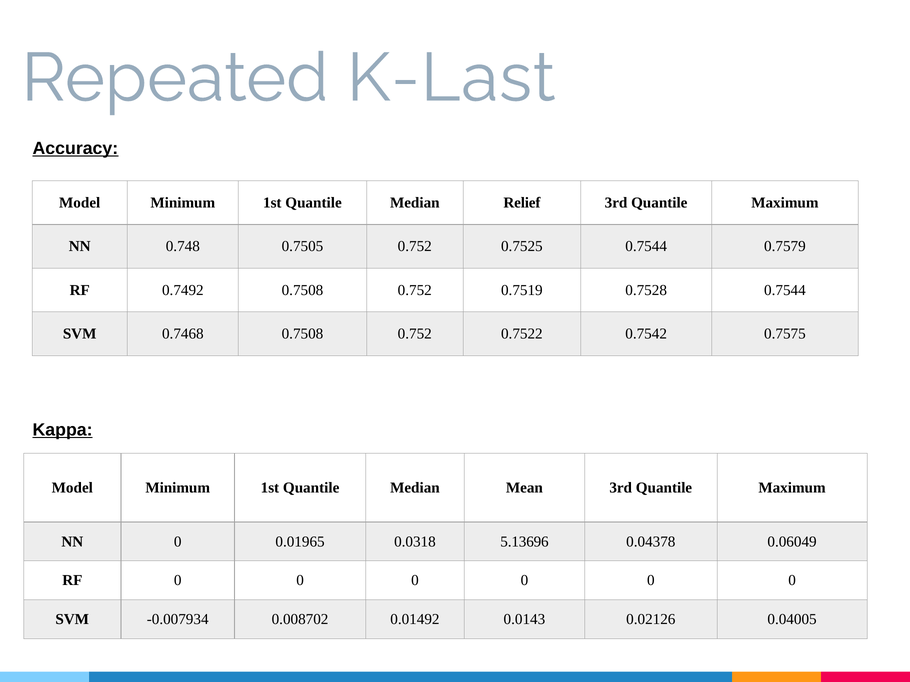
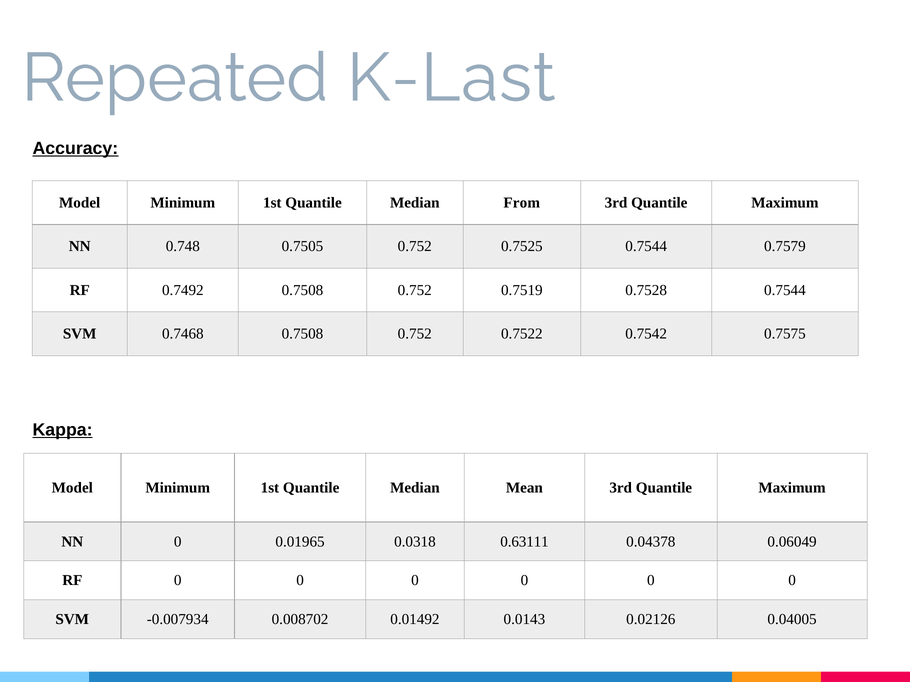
Relief: Relief -> From (522, 203)
5.13696: 5.13696 -> 0.63111 (525, 542)
